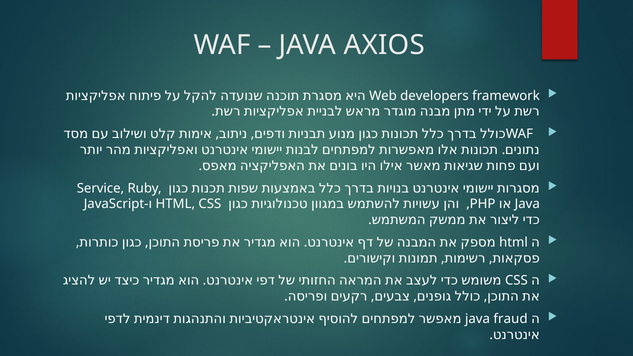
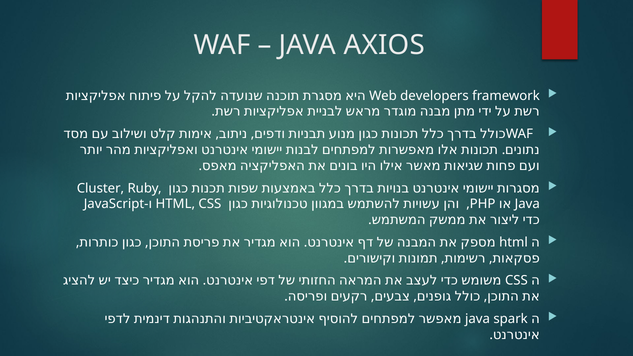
Service: Service -> Cluster (100, 188)
fraud: fraud -> spark (511, 319)
